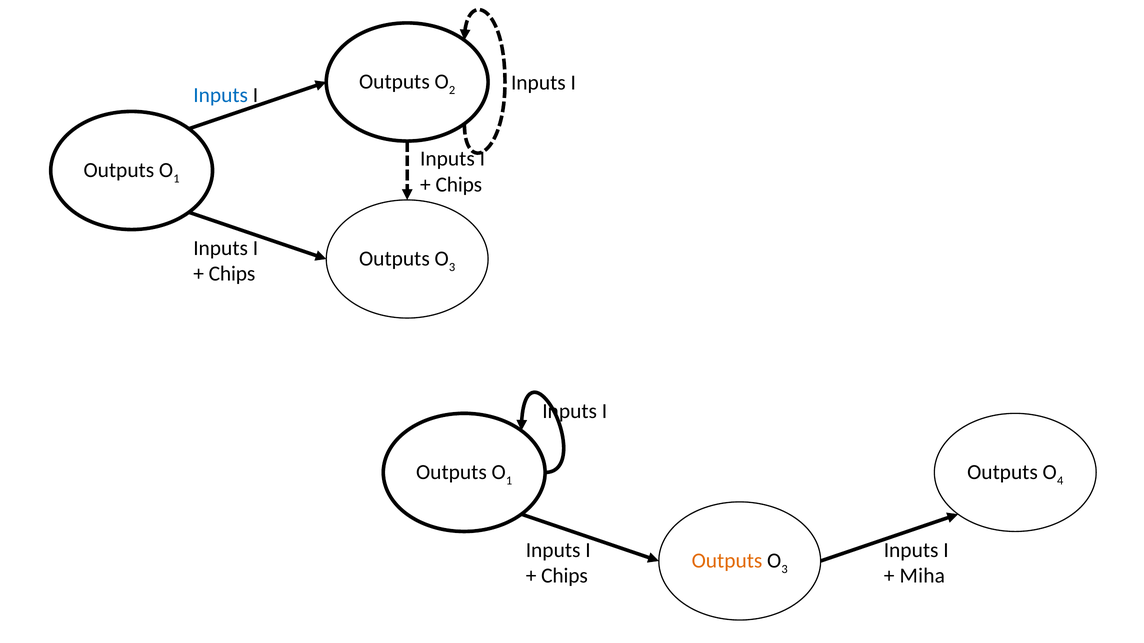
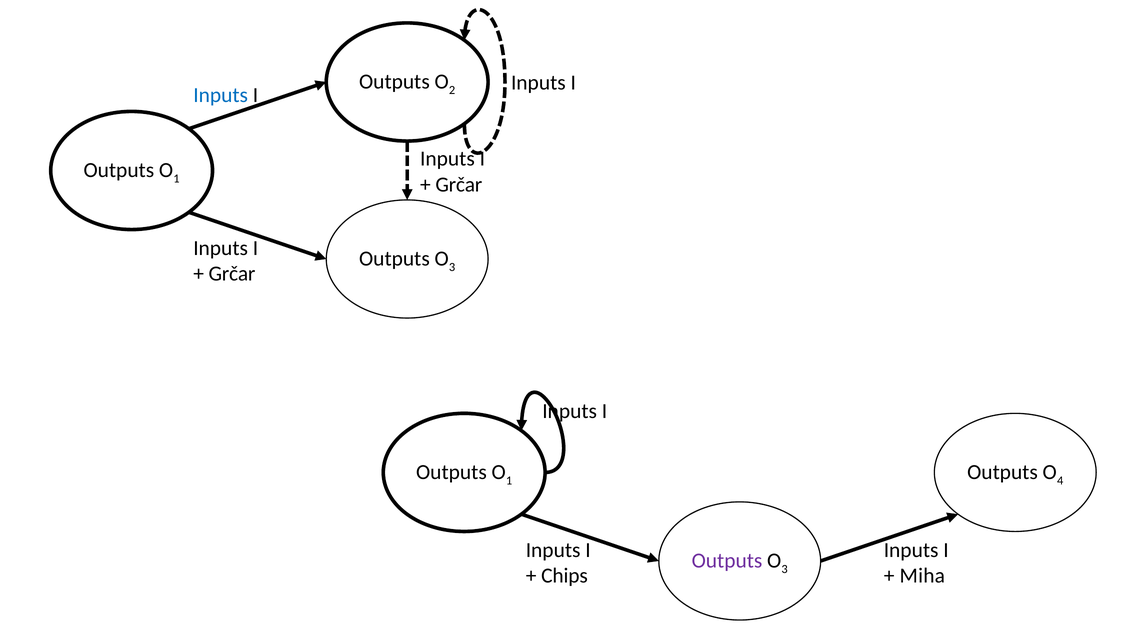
Chips: Chips -> Grčar (459, 185)
Chips: Chips -> Grčar (232, 274)
Outputs colour: orange -> purple (727, 561)
